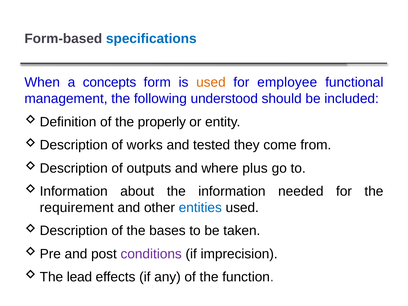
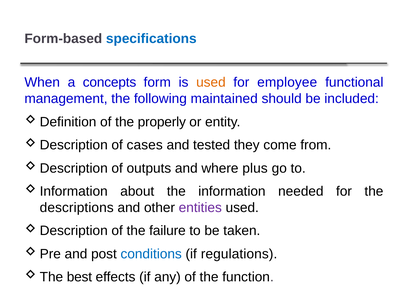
understood: understood -> maintained (224, 99)
works: works -> cases (145, 145)
requirement: requirement -> descriptions (77, 208)
entities colour: blue -> purple (200, 208)
bases: bases -> failure (167, 231)
conditions colour: purple -> blue (151, 254)
imprecision: imprecision -> regulations (239, 254)
lead: lead -> best (79, 277)
